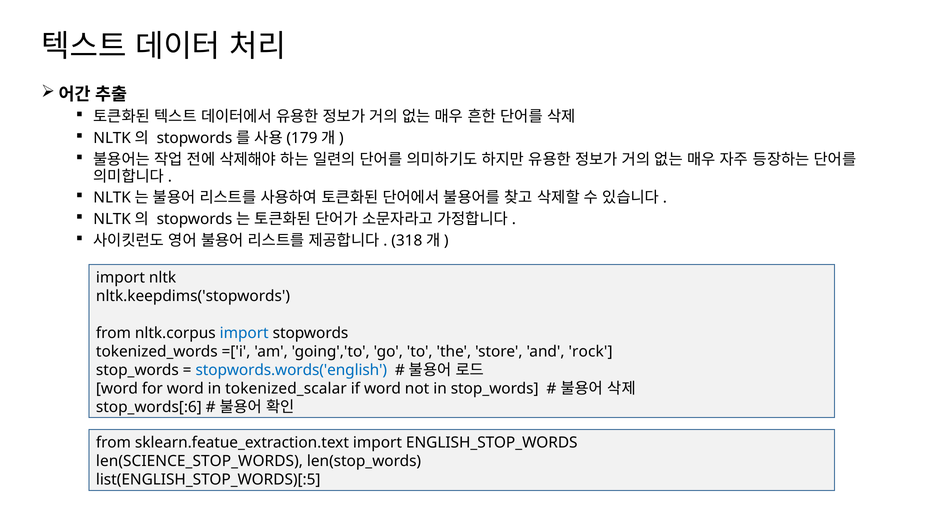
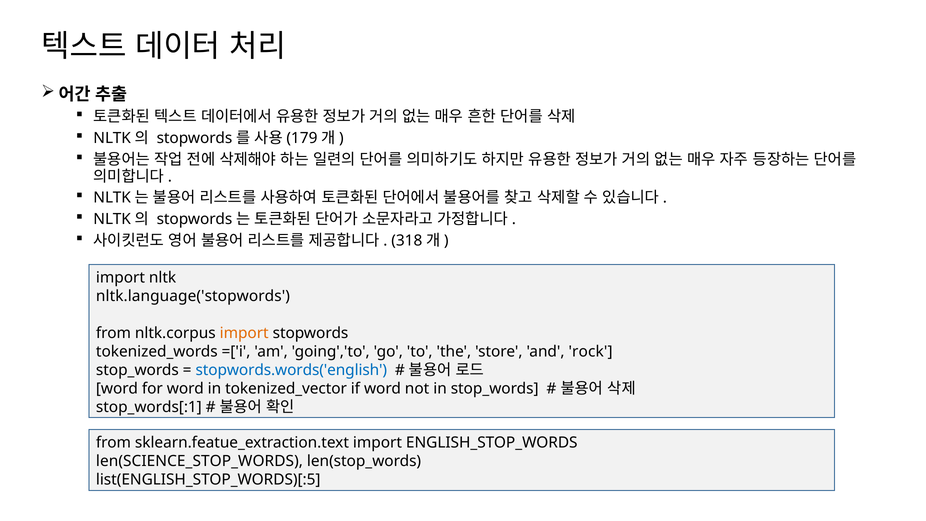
nltk.keepdims('stopwords: nltk.keepdims('stopwords -> nltk.language('stopwords (193, 296)
import colour: blue -> orange (244, 333)
tokenized_scalar: tokenized_scalar -> tokenized_vector (286, 388)
stop_words[:6: stop_words[:6 -> stop_words[:1 (149, 407)
